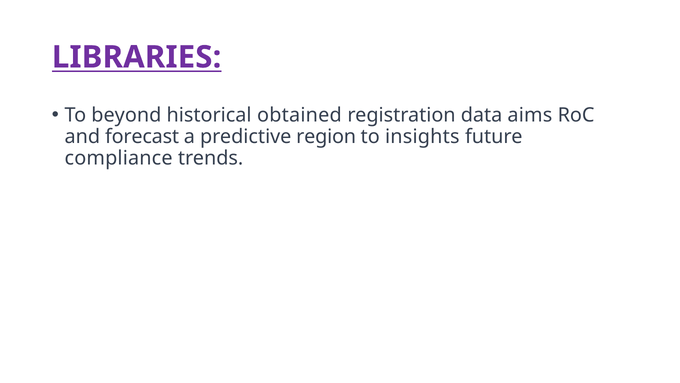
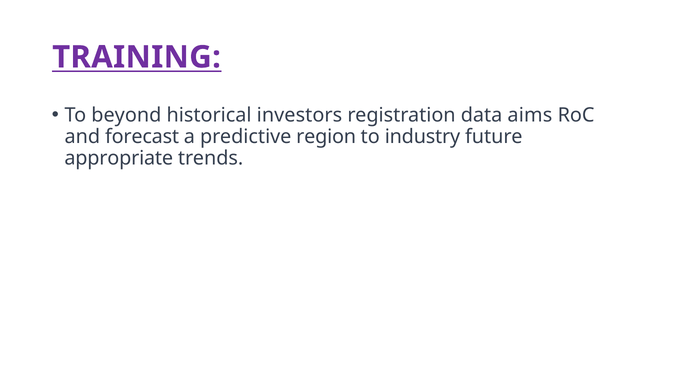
LIBRARIES: LIBRARIES -> TRAINING (137, 57)
obtained: obtained -> investors (299, 115)
insights: insights -> industry (422, 136)
compliance: compliance -> appropriate (119, 158)
